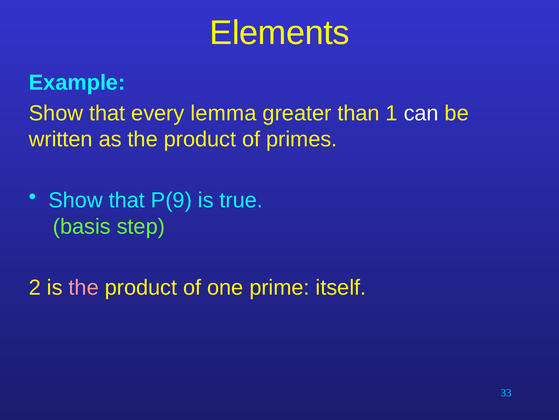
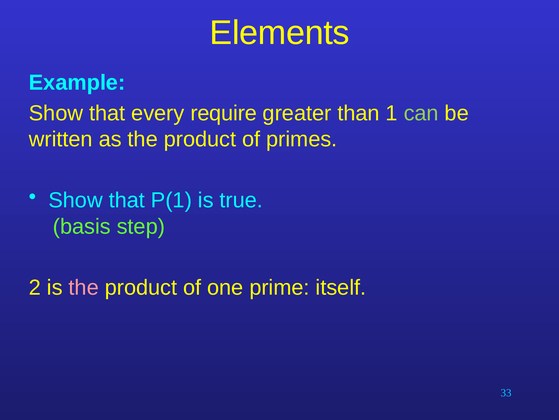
lemma: lemma -> require (224, 113)
can colour: white -> light green (421, 113)
P(9: P(9 -> P(1 (171, 200)
